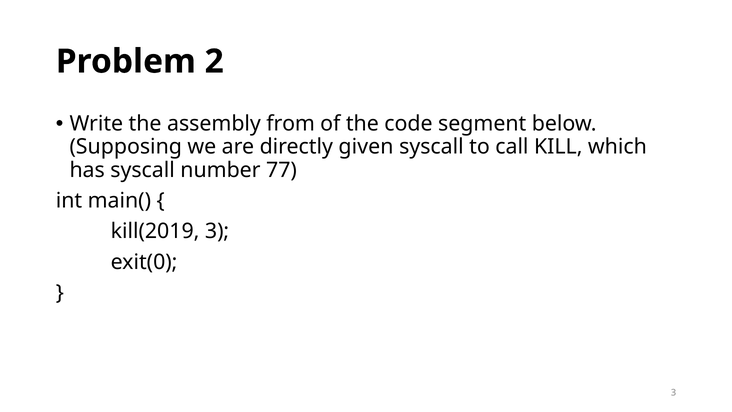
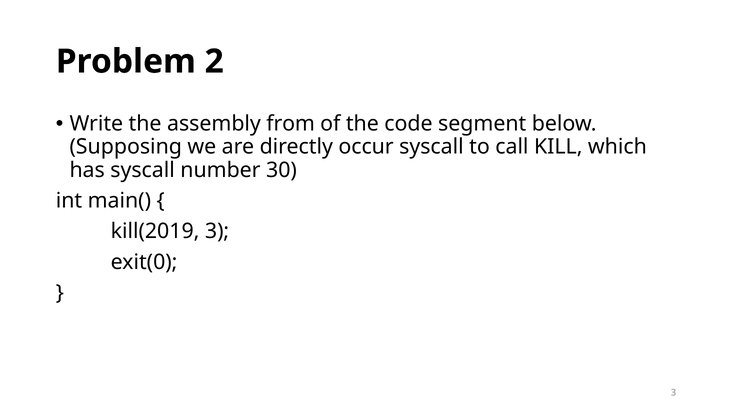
given: given -> occur (366, 147)
77: 77 -> 30 (281, 170)
